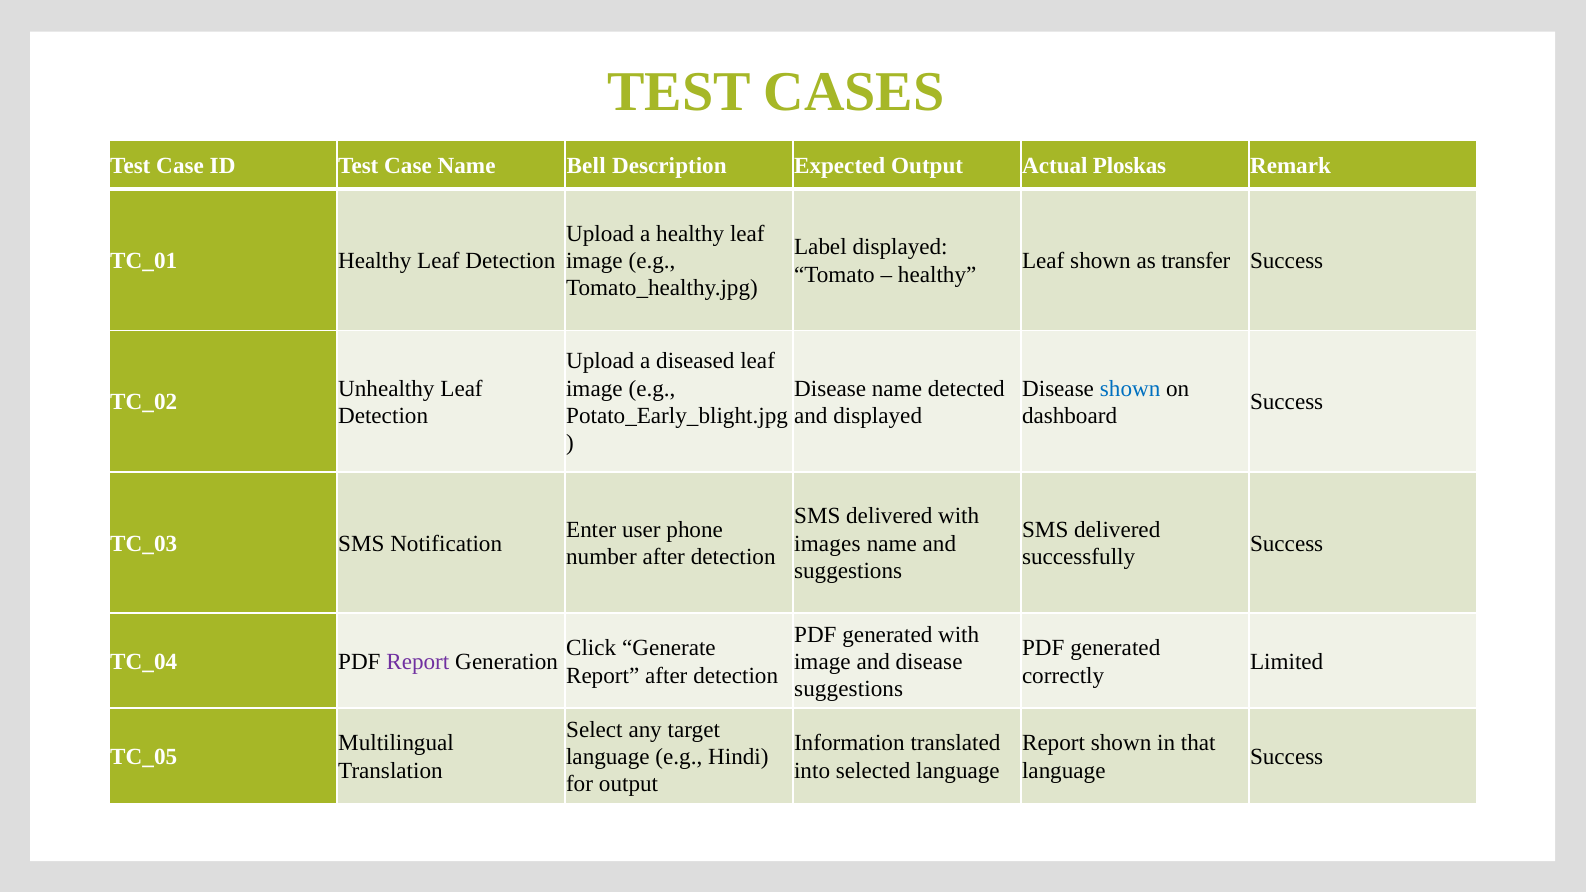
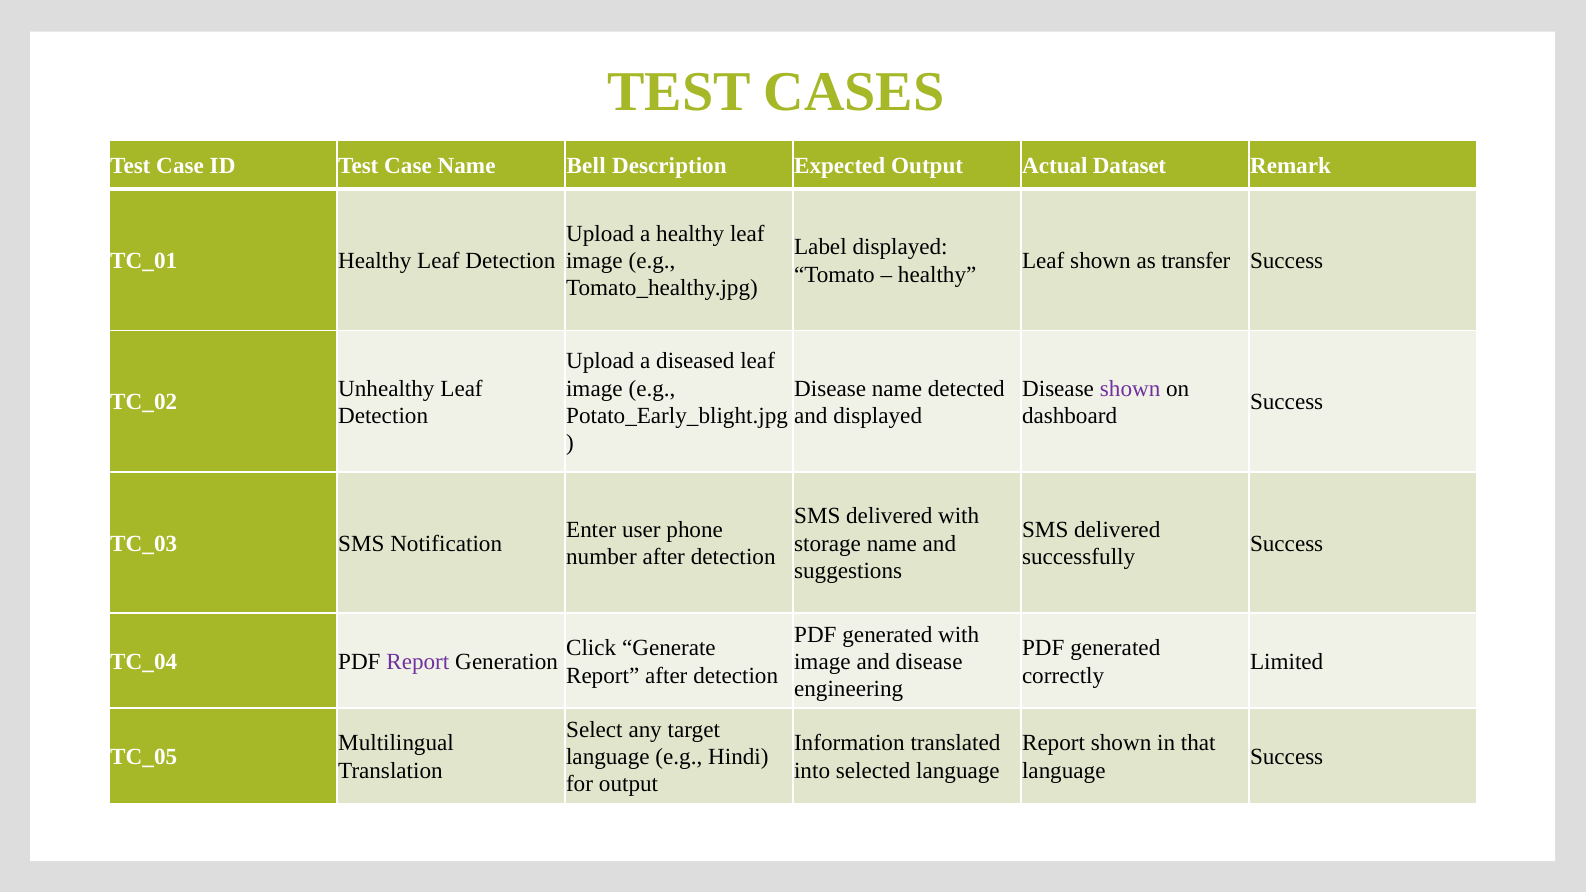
Ploskas: Ploskas -> Dataset (1130, 166)
shown colour: blue -> purple (1130, 389)
images: images -> storage (827, 544)
suggestions: suggestions -> engineering (849, 689)
